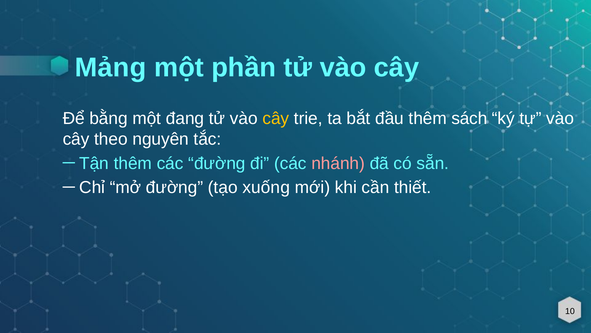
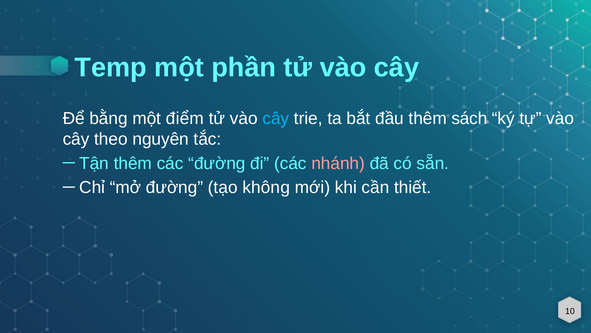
Mảng: Mảng -> Temp (111, 67)
đang: đang -> điểm (185, 118)
cây colour: yellow -> light blue (276, 118)
xuống: xuống -> không (266, 187)
